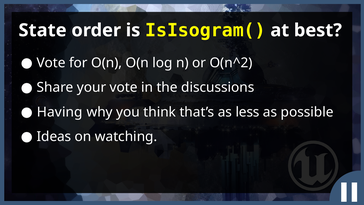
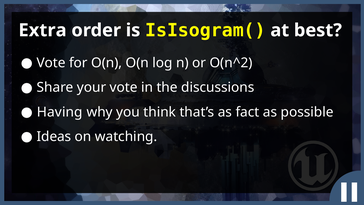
State: State -> Extra (43, 30)
less: less -> fact (247, 112)
